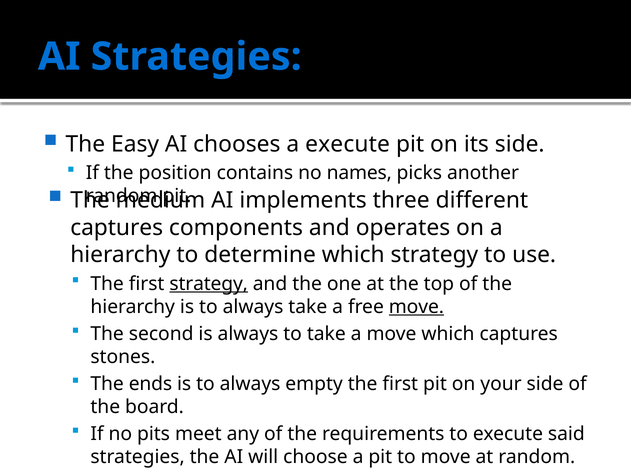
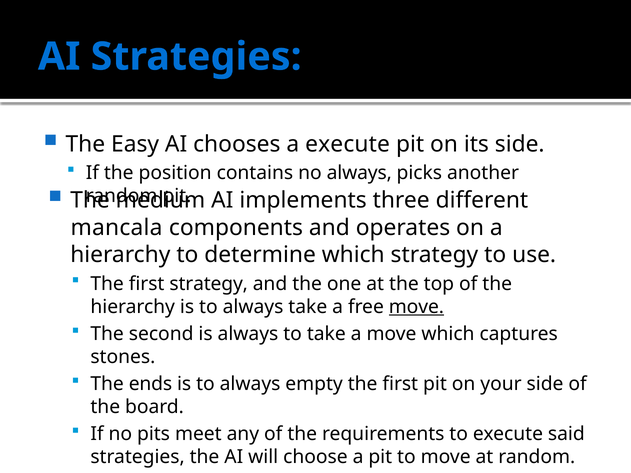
no names: names -> always (359, 173)
captures: captures -> mancala (117, 228)
strategy underline: present -> none (209, 284)
